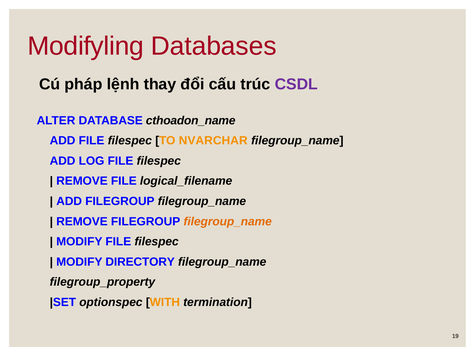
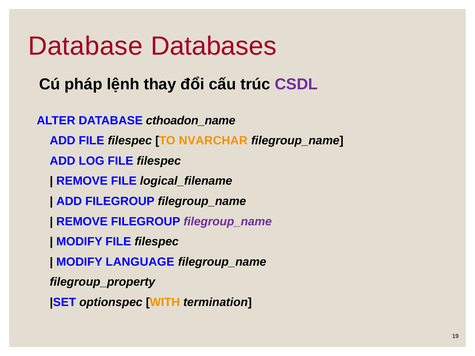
Modifyling: Modifyling -> Database (85, 46)
filegroup_name colour: orange -> purple (228, 222)
DIRECTORY: DIRECTORY -> LANGUAGE (140, 262)
